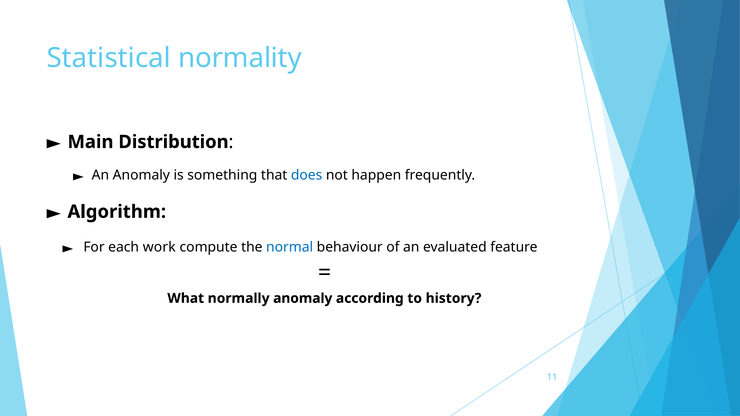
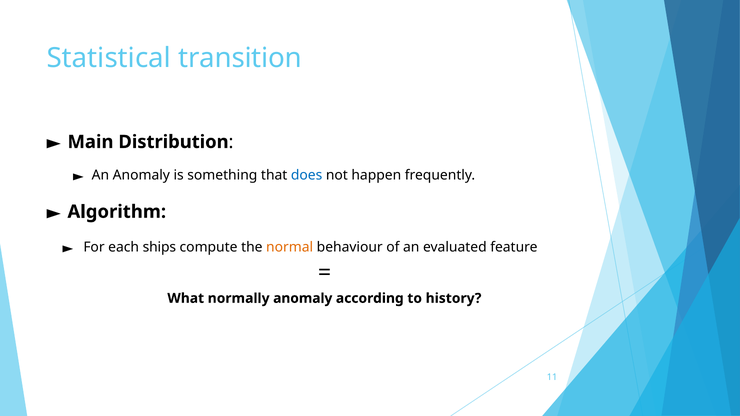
normality: normality -> transition (240, 58)
work: work -> ships (159, 247)
normal colour: blue -> orange (290, 247)
